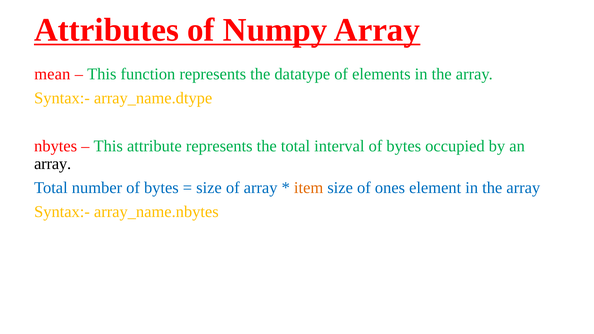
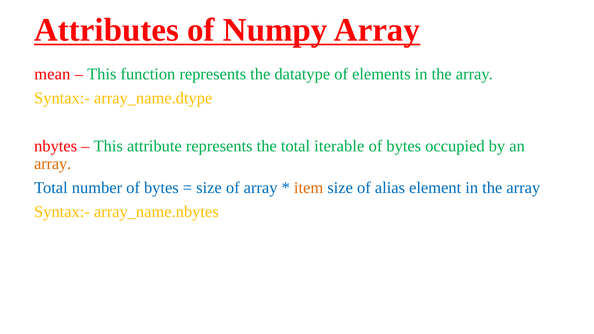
interval: interval -> iterable (339, 146)
array colour: black -> orange (53, 164)
ones: ones -> alias (390, 188)
